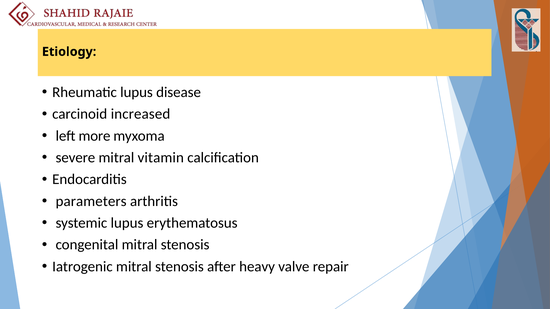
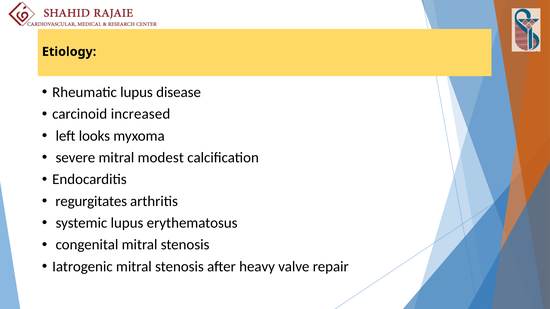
more: more -> looks (94, 136)
vitamin: vitamin -> modest (161, 158)
parameters: parameters -> regurgitates (91, 201)
